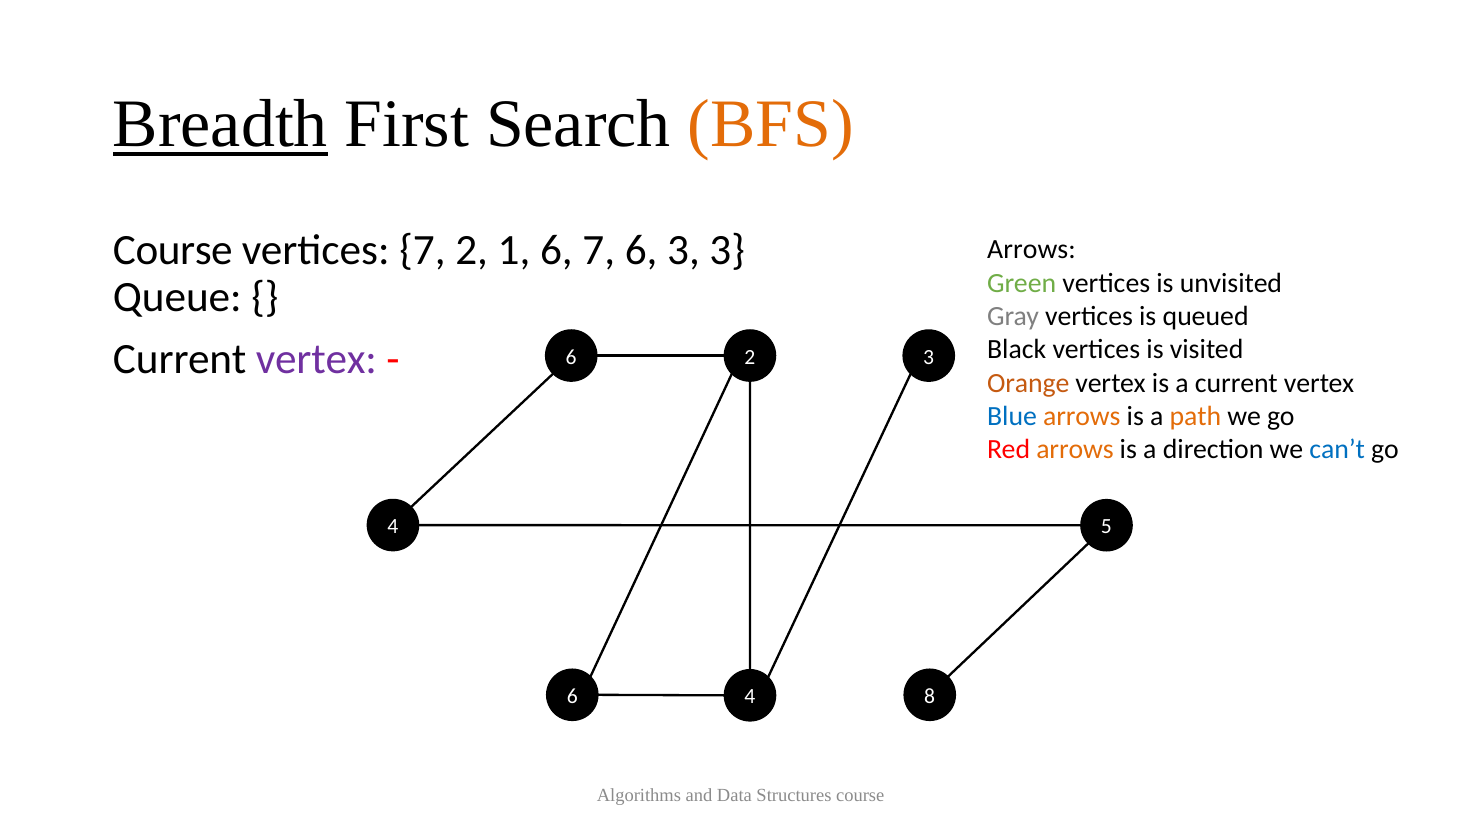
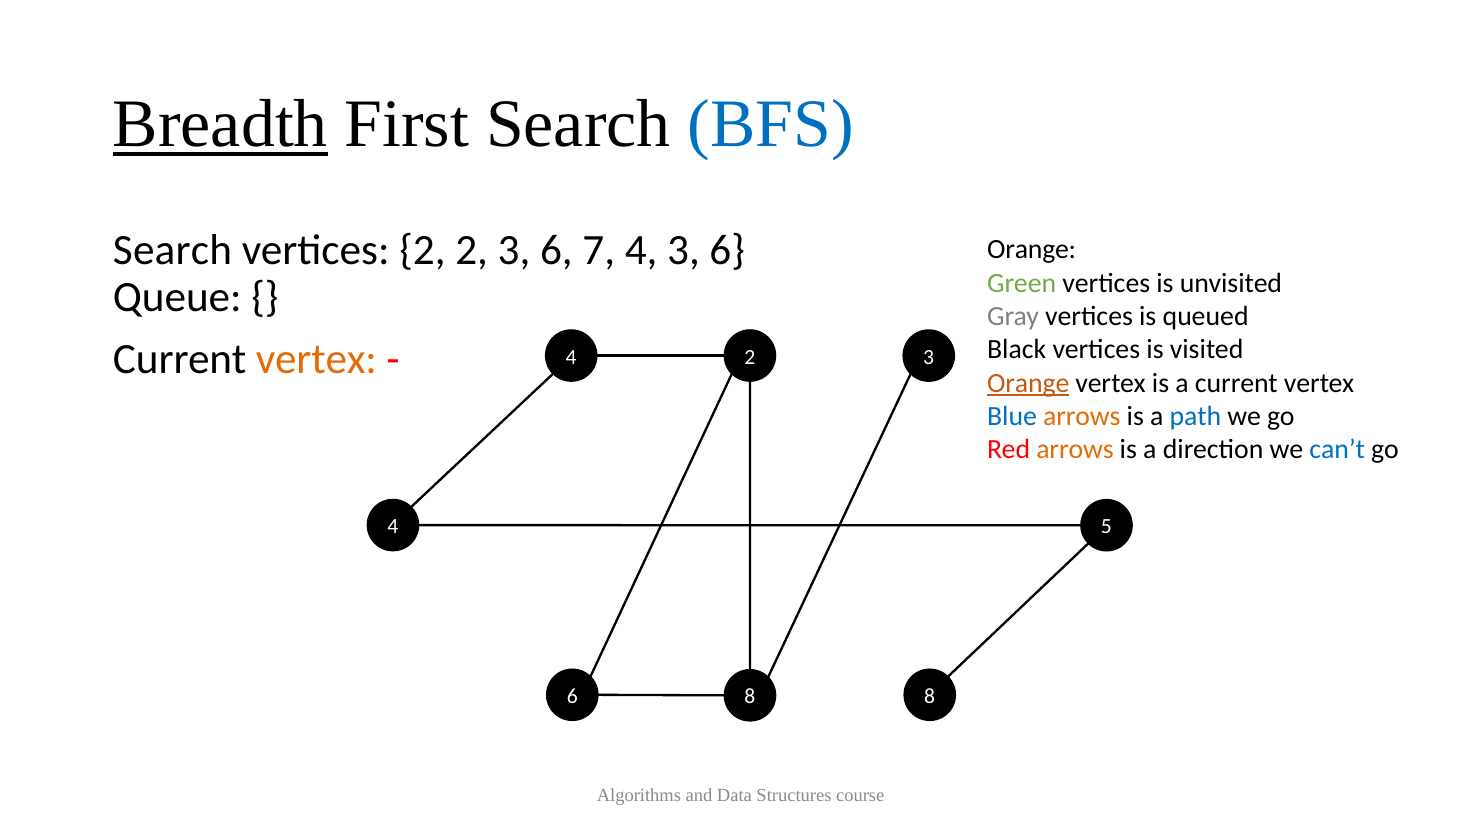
BFS colour: orange -> blue (771, 124)
Course: Course -> Search (173, 251)
vertices 7: 7 -> 2 (422, 251)
2 1: 1 -> 3 (514, 251)
7 6: 6 -> 4 (641, 251)
3: 3 -> 6 (727, 251)
Arrows: Arrows -> Orange (1032, 250)
vertex colour: purple -> orange (316, 359)
6: 6 -> 4 (571, 357)
Orange underline: none -> present (1028, 383)
path colour: orange -> blue (1196, 416)
6 4: 4 -> 8 (750, 697)
